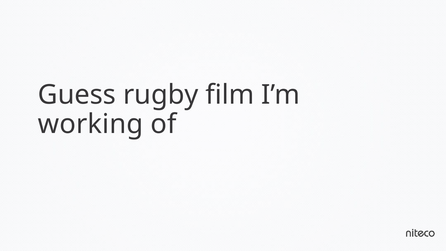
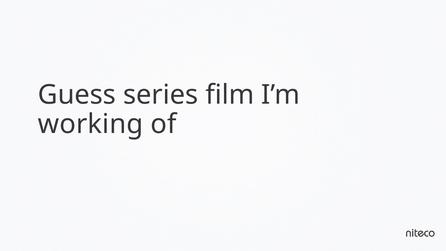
rugby: rugby -> series (161, 95)
